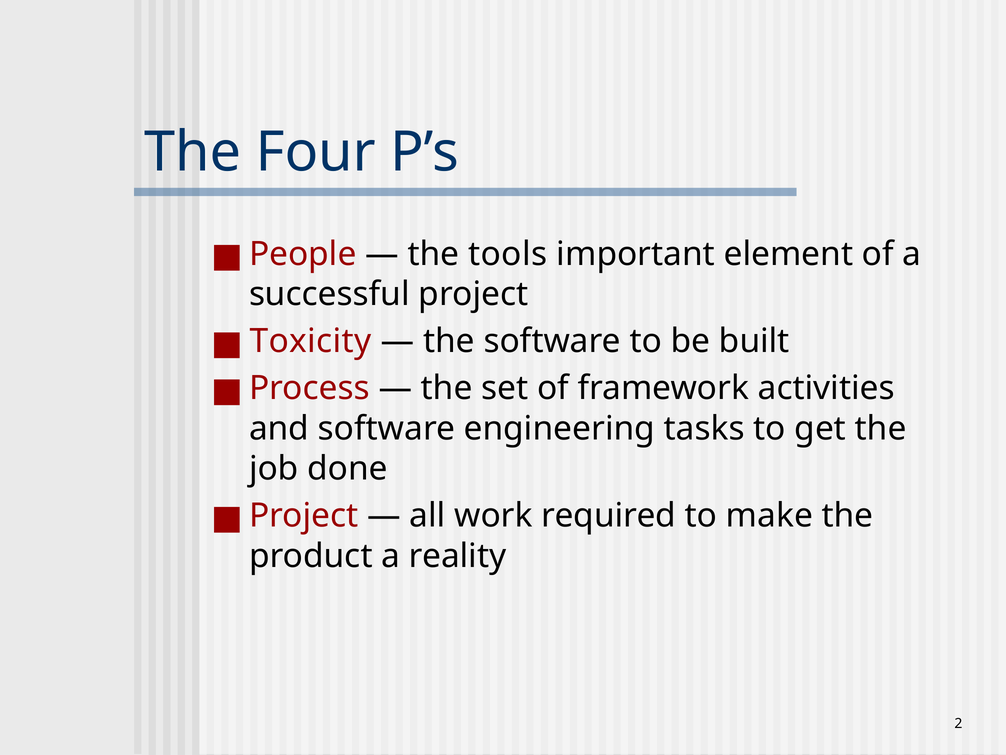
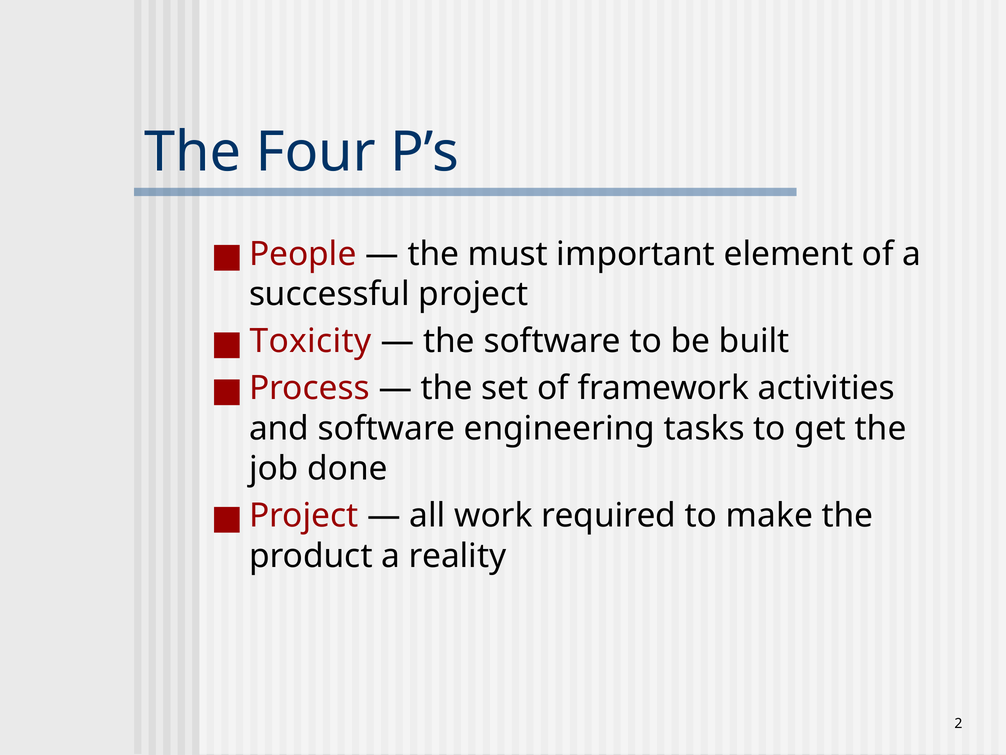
tools: tools -> must (508, 254)
